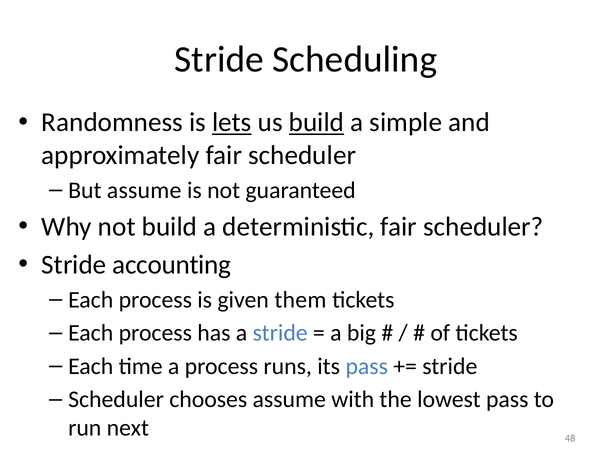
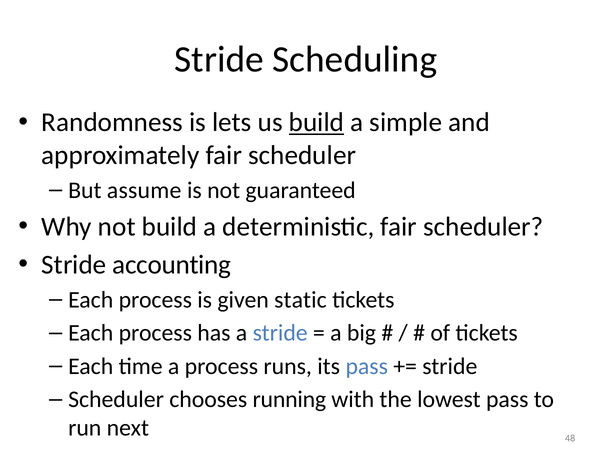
lets underline: present -> none (232, 122)
them: them -> static (300, 300)
chooses assume: assume -> running (289, 400)
